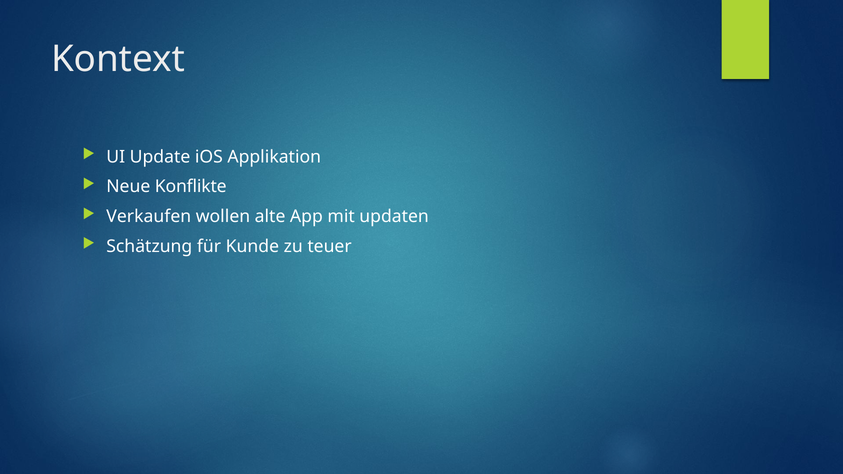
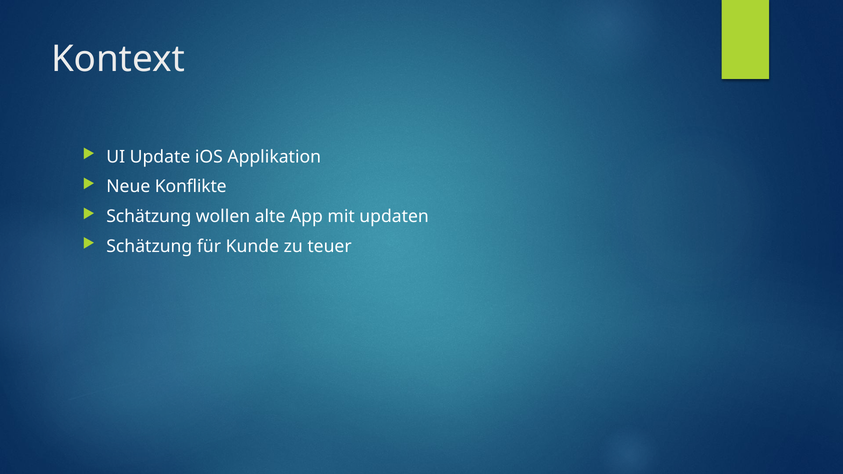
Verkaufen: Verkaufen -> Schätzung (149, 217)
